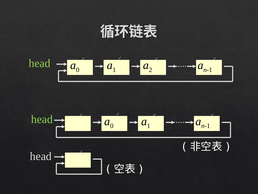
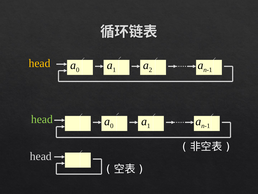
head colour: light green -> yellow (40, 63)
